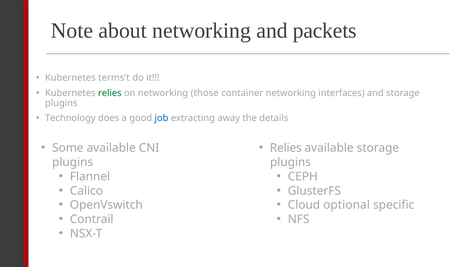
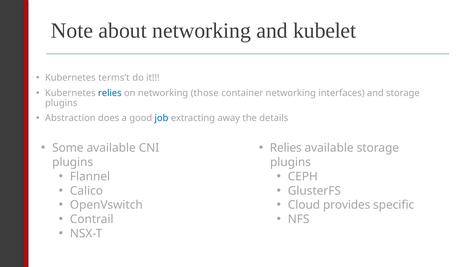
packets: packets -> kubelet (325, 31)
relies colour: green -> blue (110, 93)
Technology: Technology -> Abstraction (70, 118)
optional: optional -> provides (347, 205)
